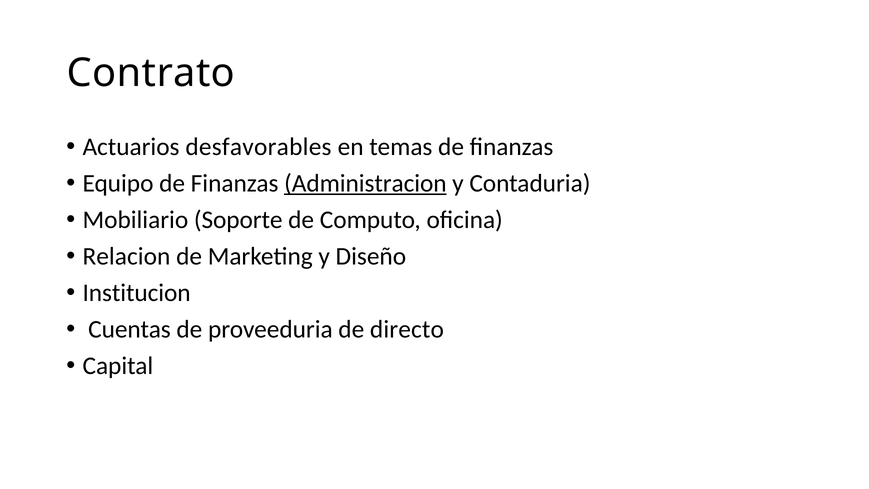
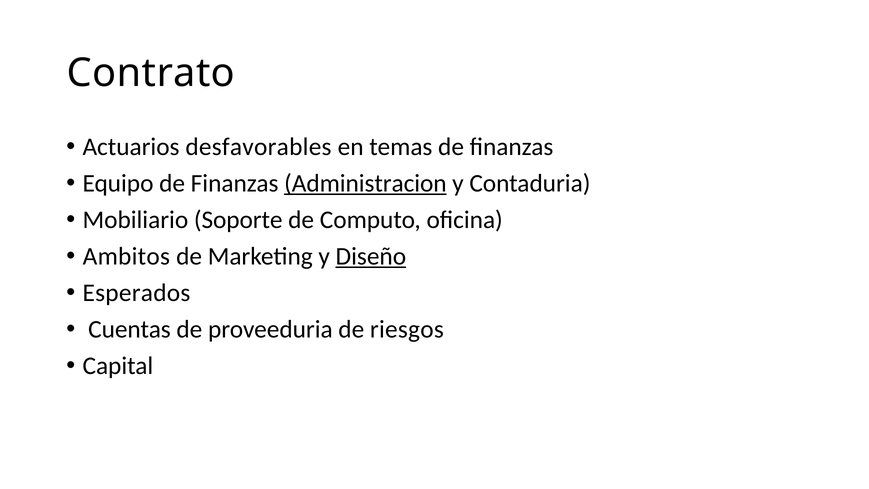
Relacion: Relacion -> Ambitos (126, 256)
Diseño underline: none -> present (371, 256)
Institucion: Institucion -> Esperados (136, 293)
directo: directo -> riesgos (407, 329)
